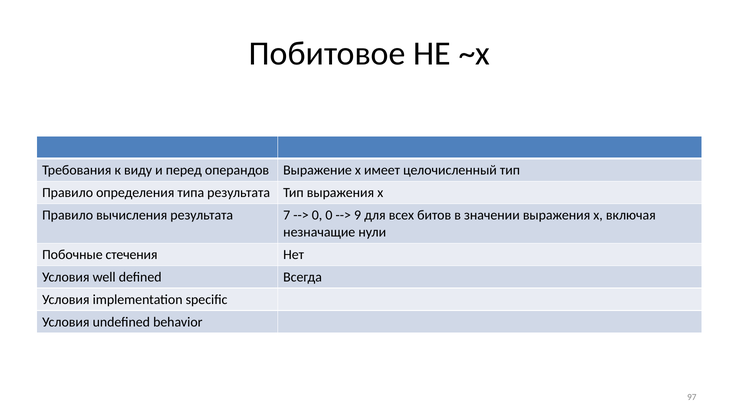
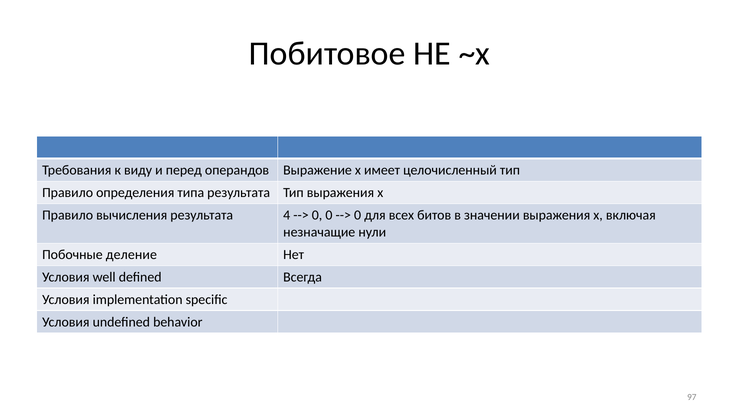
7: 7 -> 4 (287, 215)
9: 9 -> 0 (358, 215)
стечения: стечения -> деление (131, 254)
